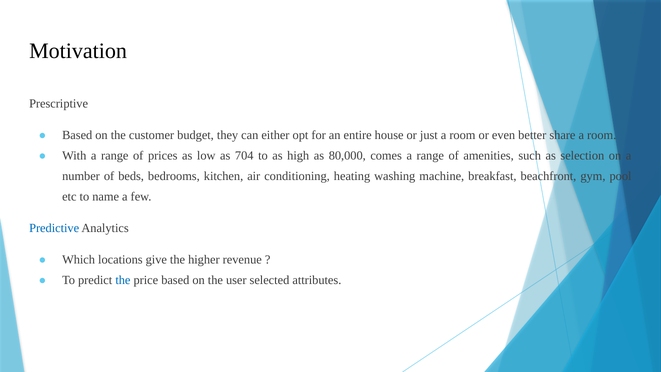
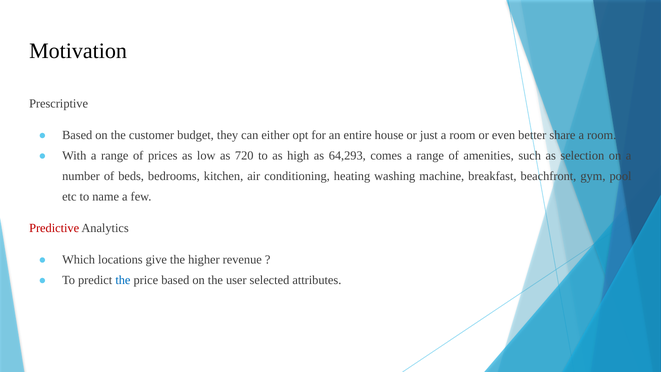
704: 704 -> 720 (244, 156)
80,000: 80,000 -> 64,293 (347, 156)
Predictive colour: blue -> red (54, 228)
